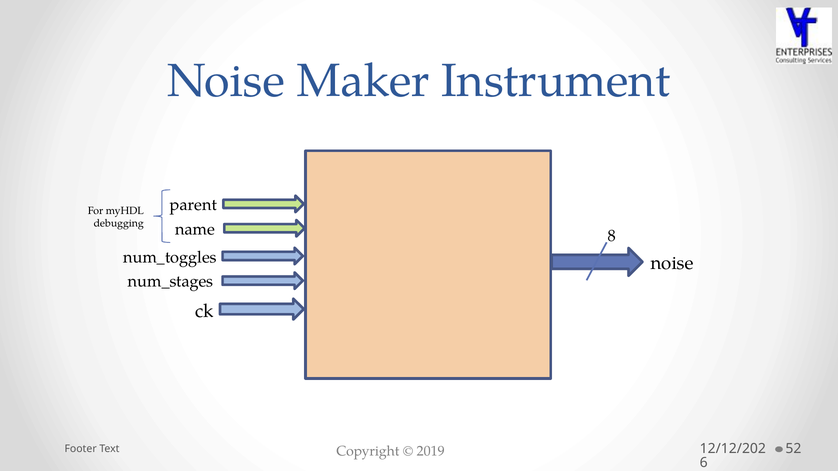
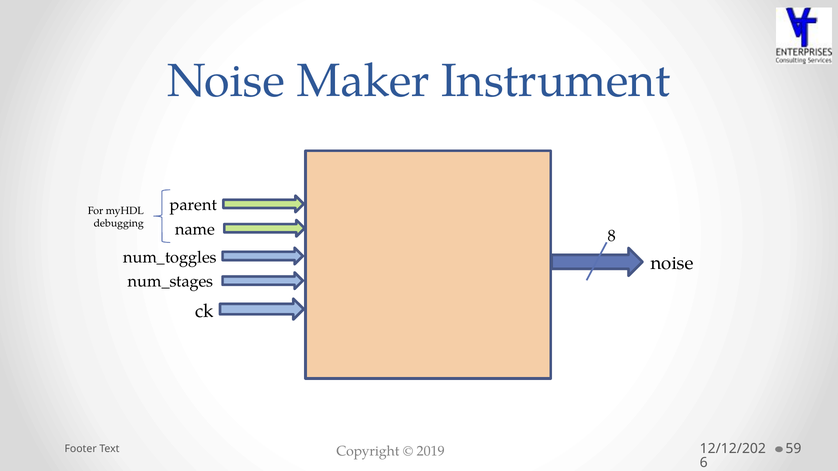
52: 52 -> 59 (793, 449)
